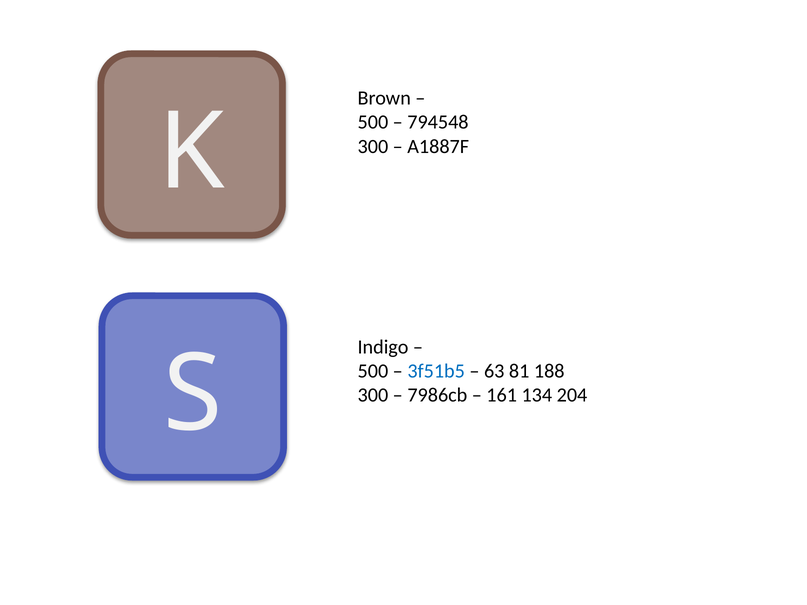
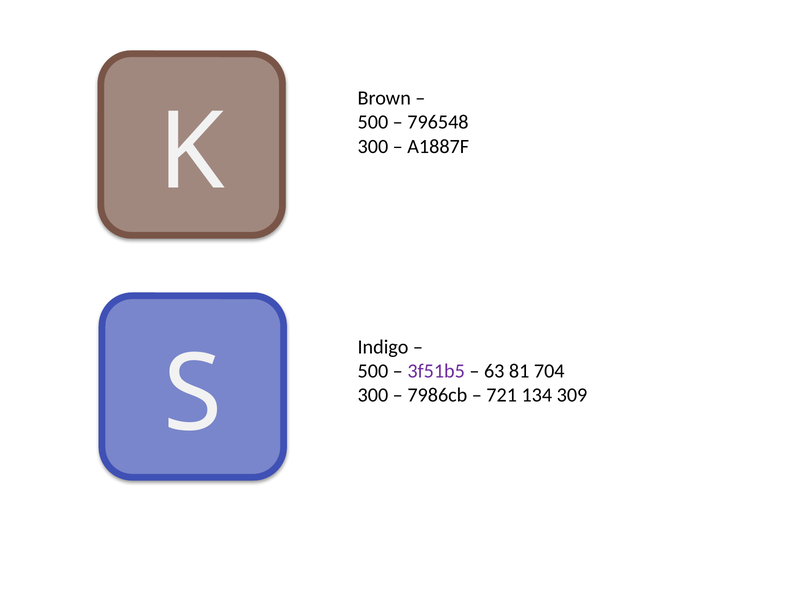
794548: 794548 -> 796548 (438, 122)
3f51b5 colour: blue -> purple (436, 371)
188: 188 -> 704 (549, 371)
161: 161 -> 721 (502, 395)
204: 204 -> 309 (572, 395)
